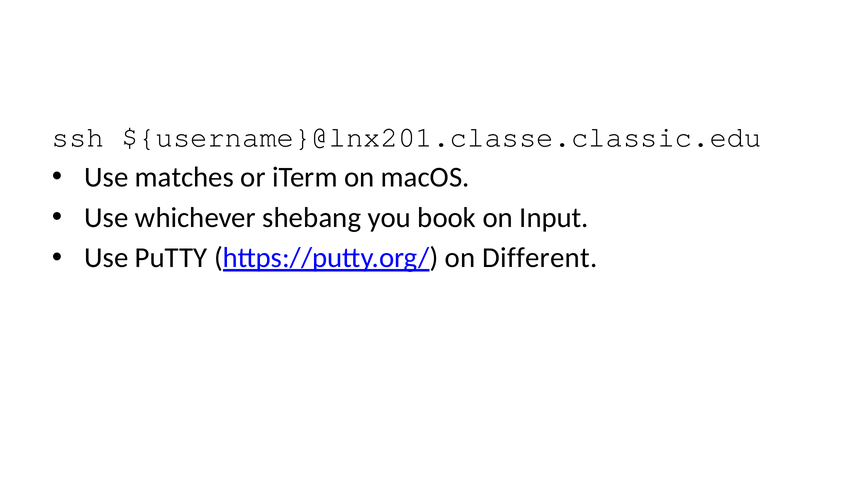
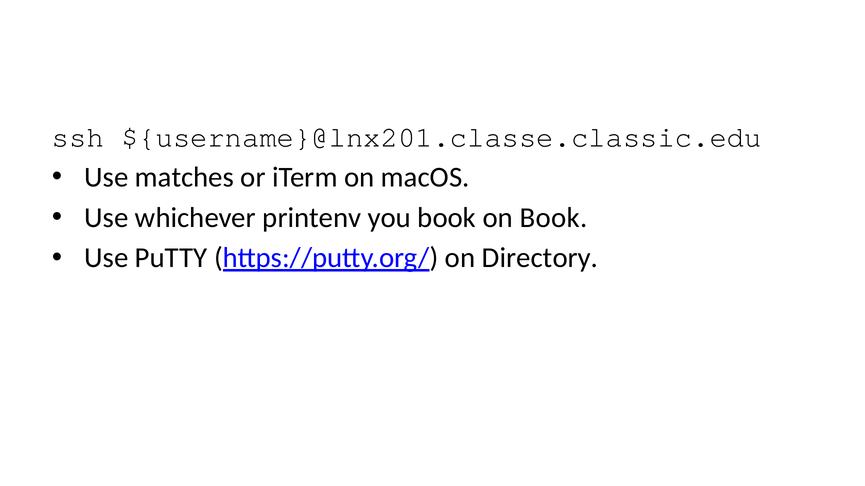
shebang: shebang -> printenv (312, 218)
on Input: Input -> Book (554, 218)
Different: Different -> Directory (540, 258)
